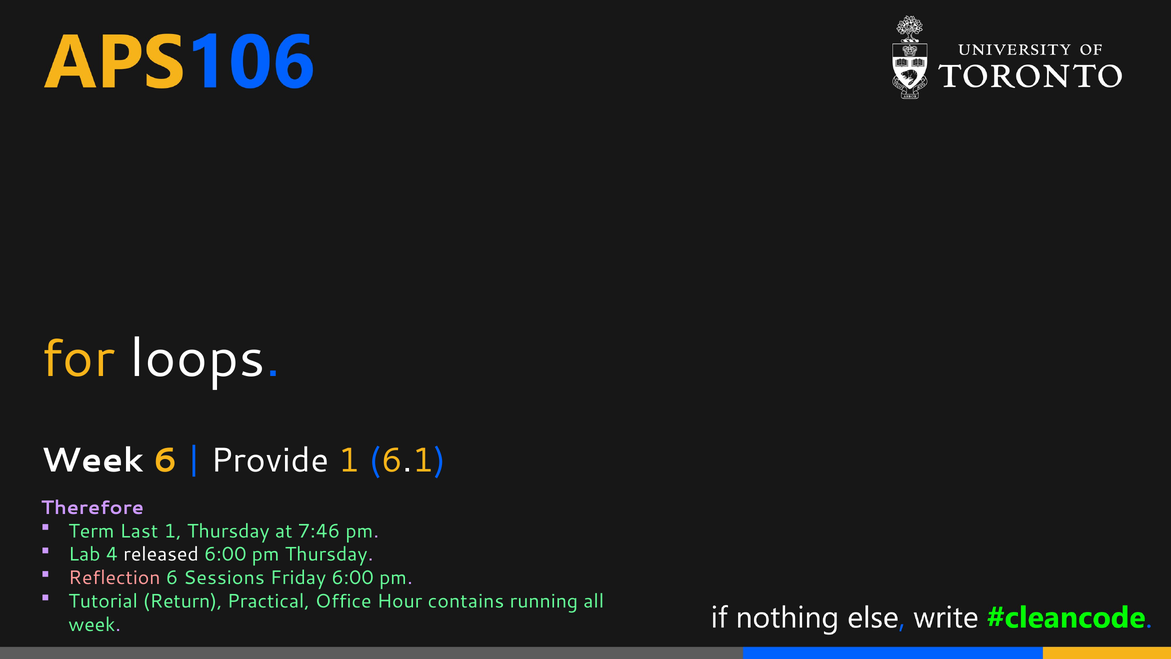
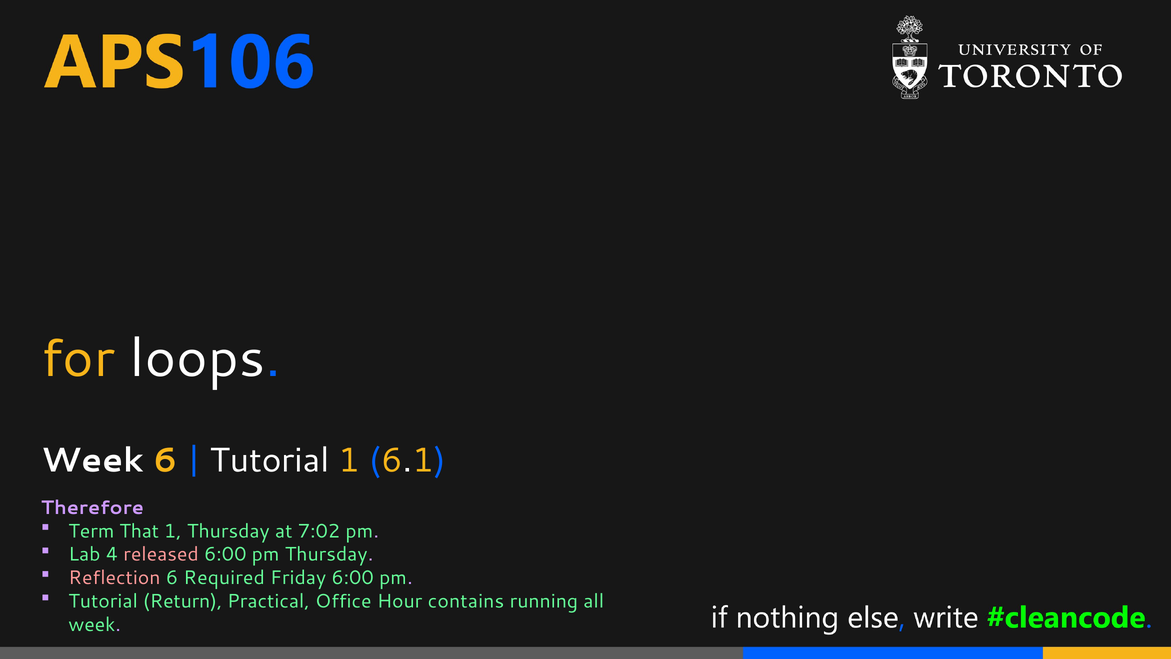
Provide: Provide -> Tutorial (270, 460)
Last: Last -> That (139, 531)
7:46: 7:46 -> 7:02 (319, 531)
released colour: white -> pink (161, 554)
Sessions: Sessions -> Required (224, 578)
